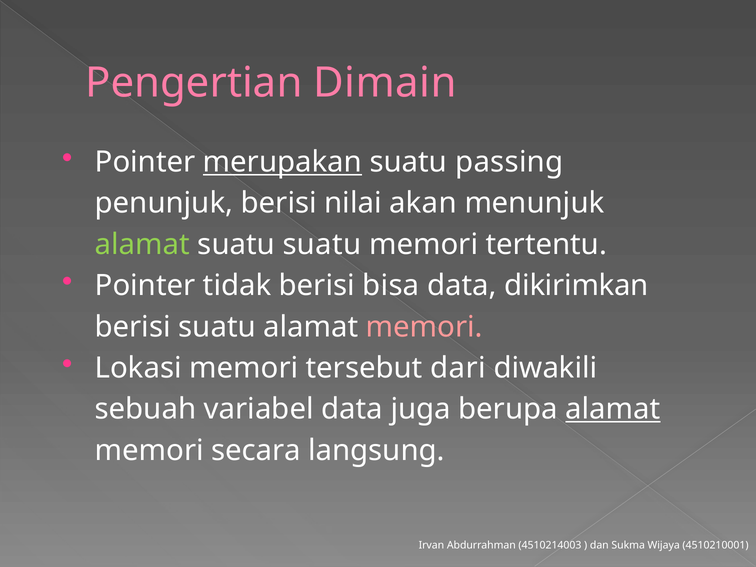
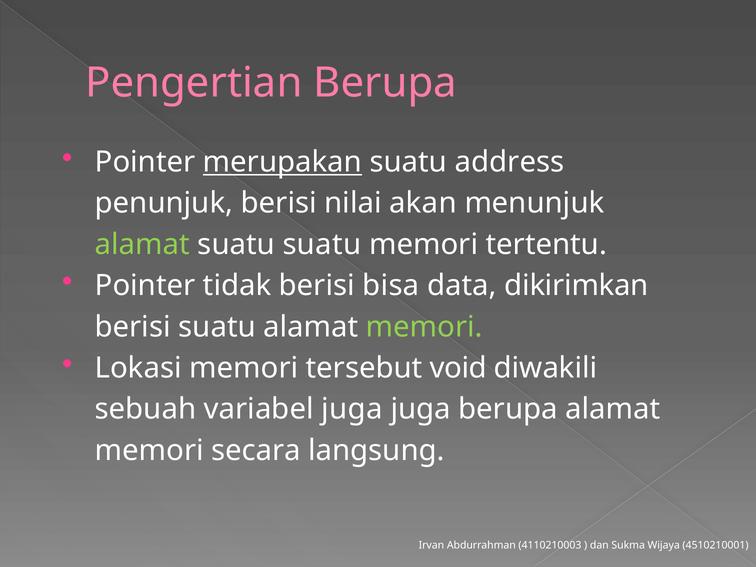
Pengertian Dimain: Dimain -> Berupa (385, 83)
passing: passing -> address (509, 162)
memori colour: pink -> light green (424, 327)
dari: dari -> void (458, 368)
variabel data: data -> juga (352, 409)
alamat underline: present -> none (613, 409)
4510214003: 4510214003 -> 4110210003 (550, 545)
